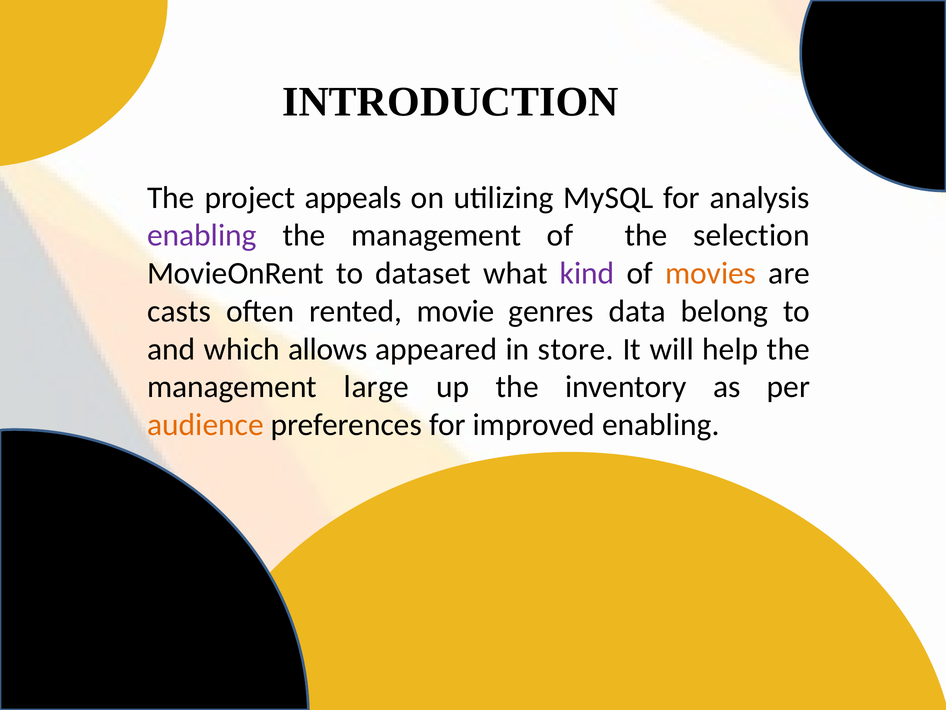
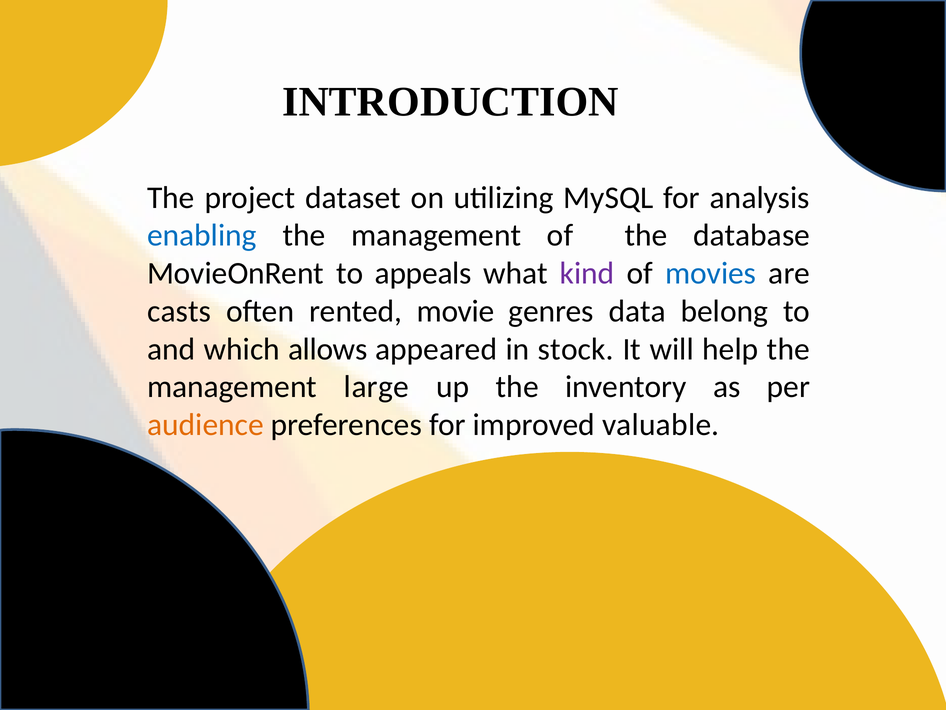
appeals: appeals -> dataset (353, 198)
enabling colour: purple -> blue (202, 235)
selection: selection -> database (752, 235)
dataset: dataset -> appeals (423, 273)
movies colour: orange -> blue (711, 273)
store: store -> stock (576, 349)
improved enabling: enabling -> valuable (661, 425)
